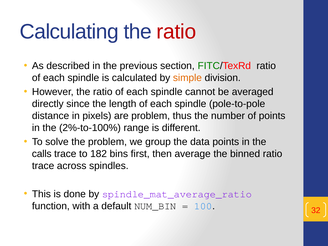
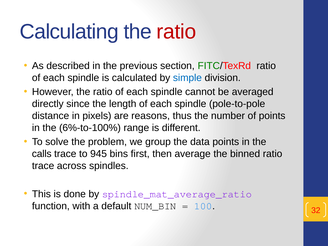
simple colour: orange -> blue (187, 78)
are problem: problem -> reasons (151, 116)
2%-to-100%: 2%-to-100% -> 6%-to-100% (90, 128)
182: 182 -> 945 (99, 154)
